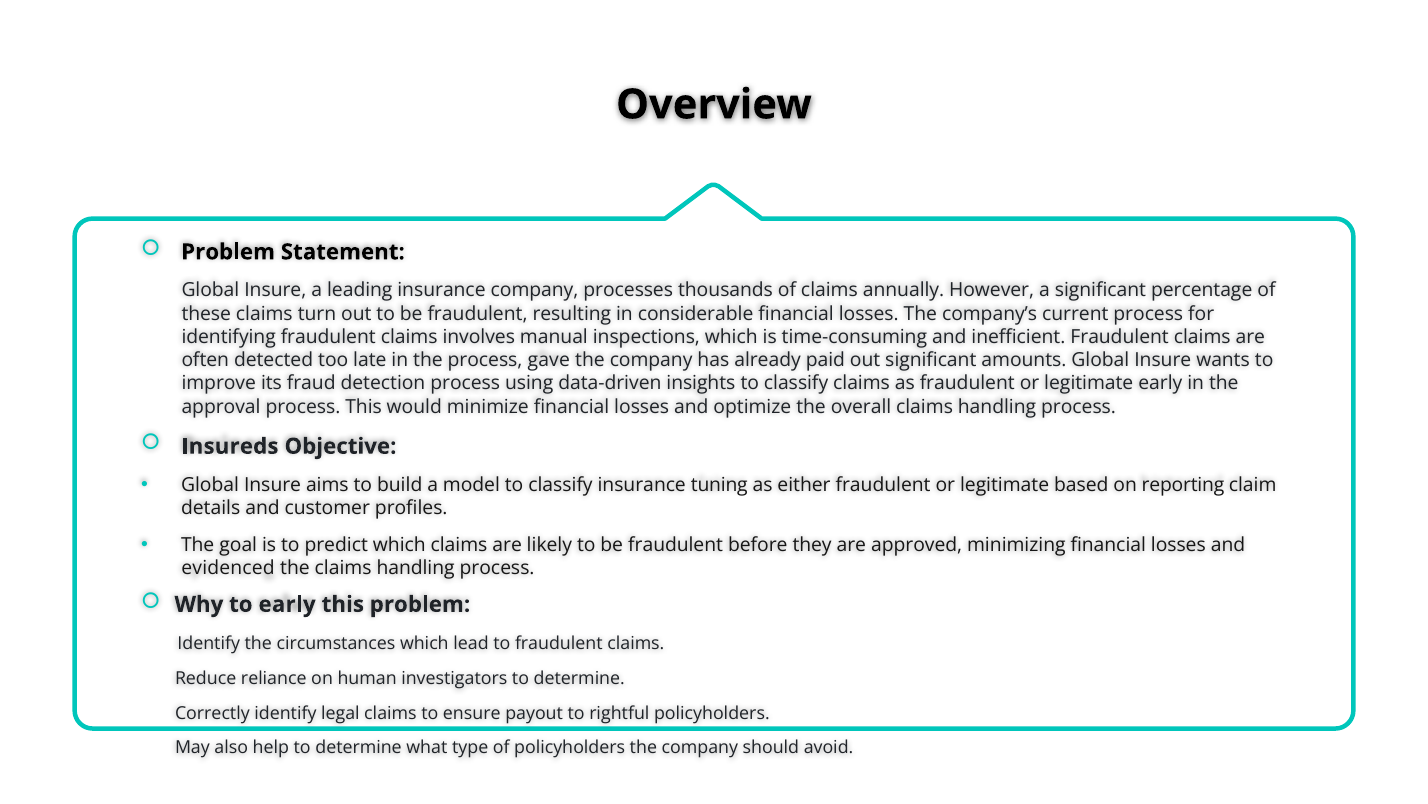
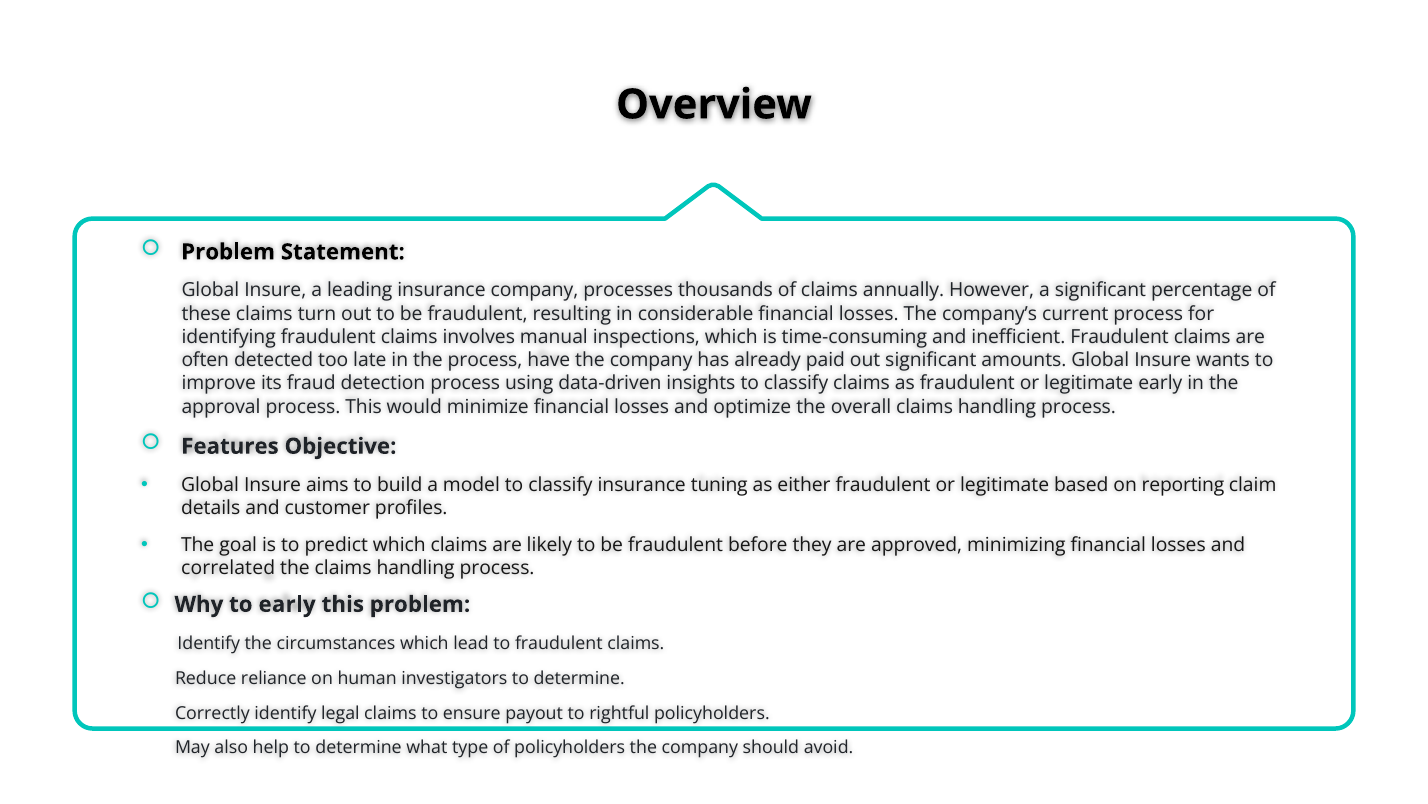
gave: gave -> have (549, 360)
Insureds: Insureds -> Features (230, 446)
evidenced: evidenced -> correlated (228, 568)
